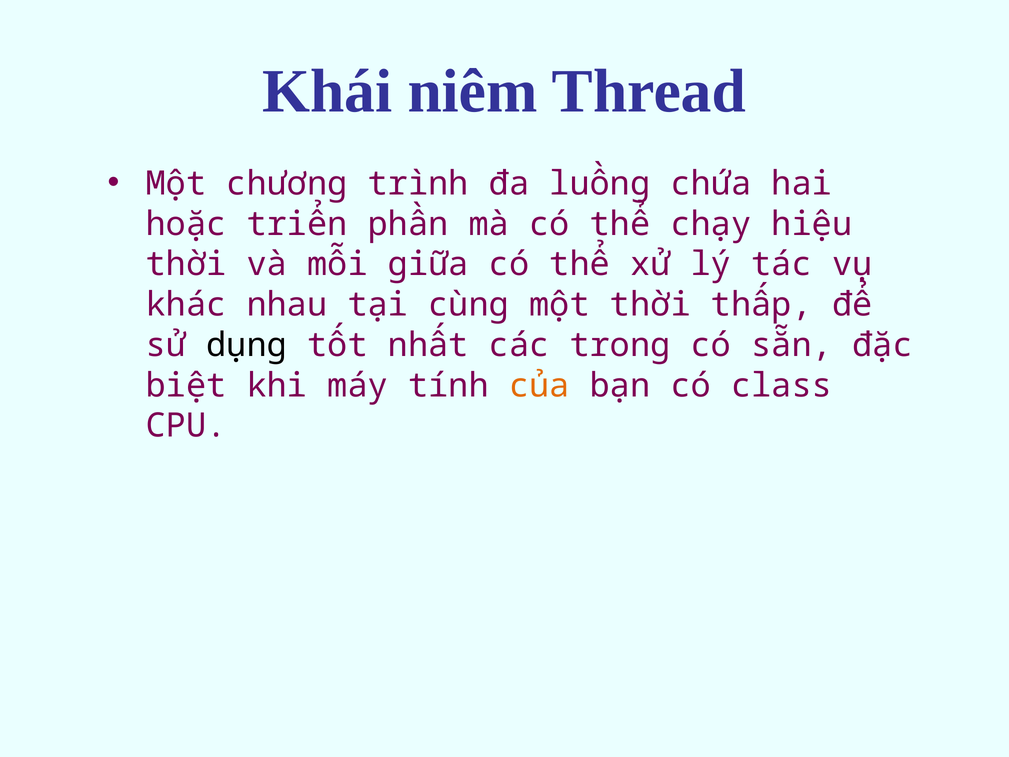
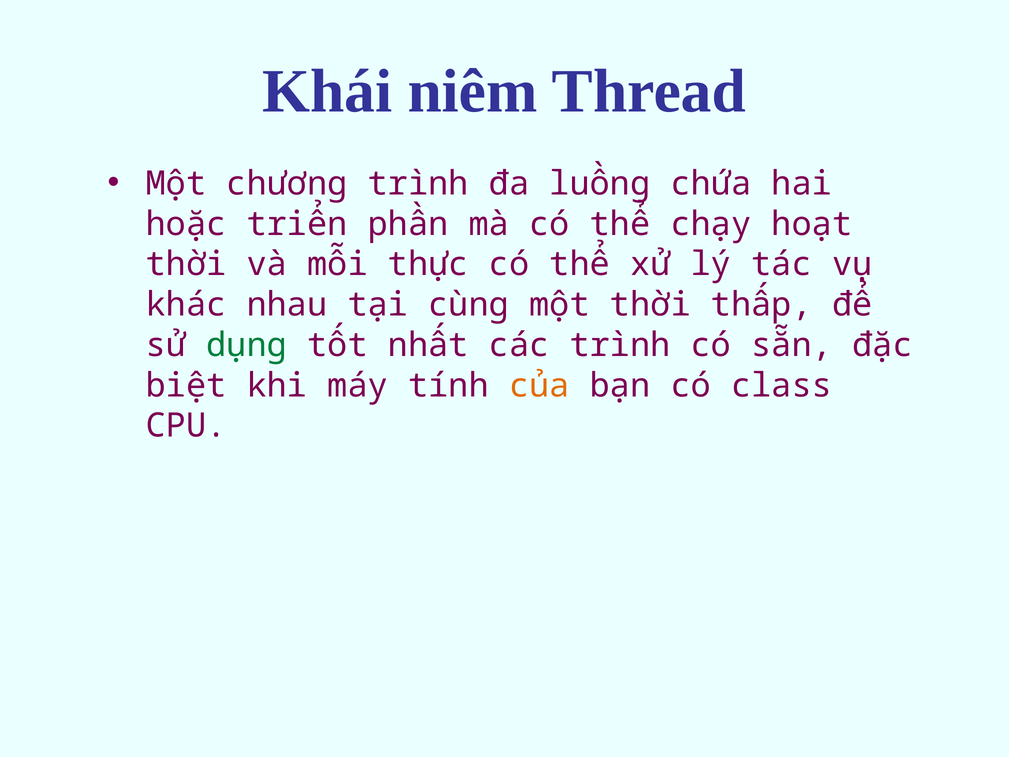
hiệu: hiệu -> hoạt (812, 224)
giữa: giữa -> thực (428, 264)
dụng colour: black -> green (247, 345)
các trong: trong -> trình (620, 345)
